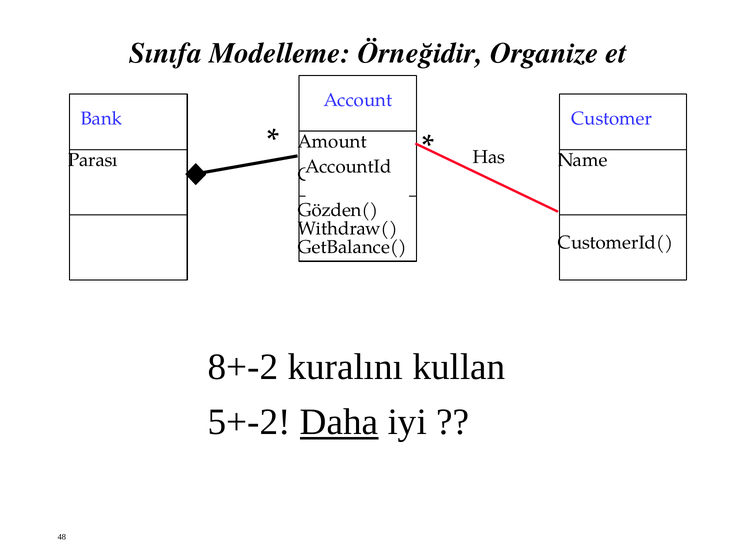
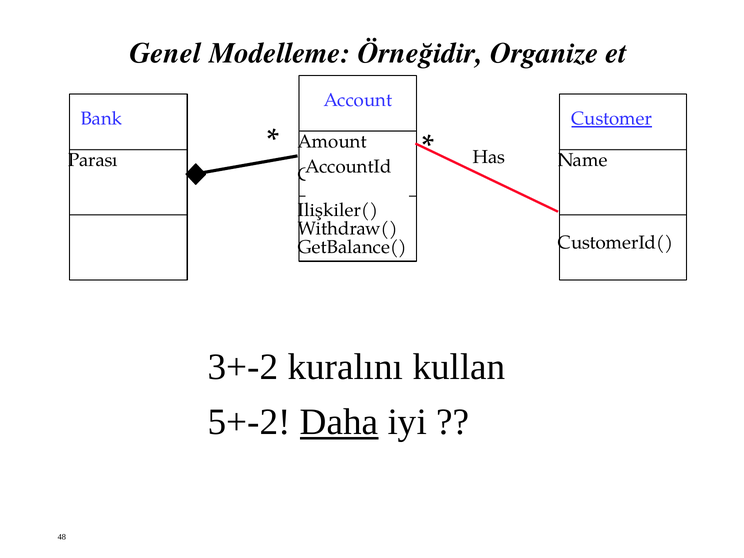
Sınıfa: Sınıfa -> Genel (166, 53)
Customer underline: none -> present (612, 119)
Gözden(: Gözden( -> Ilişkiler( (338, 210)
8+-2: 8+-2 -> 3+-2 (243, 367)
